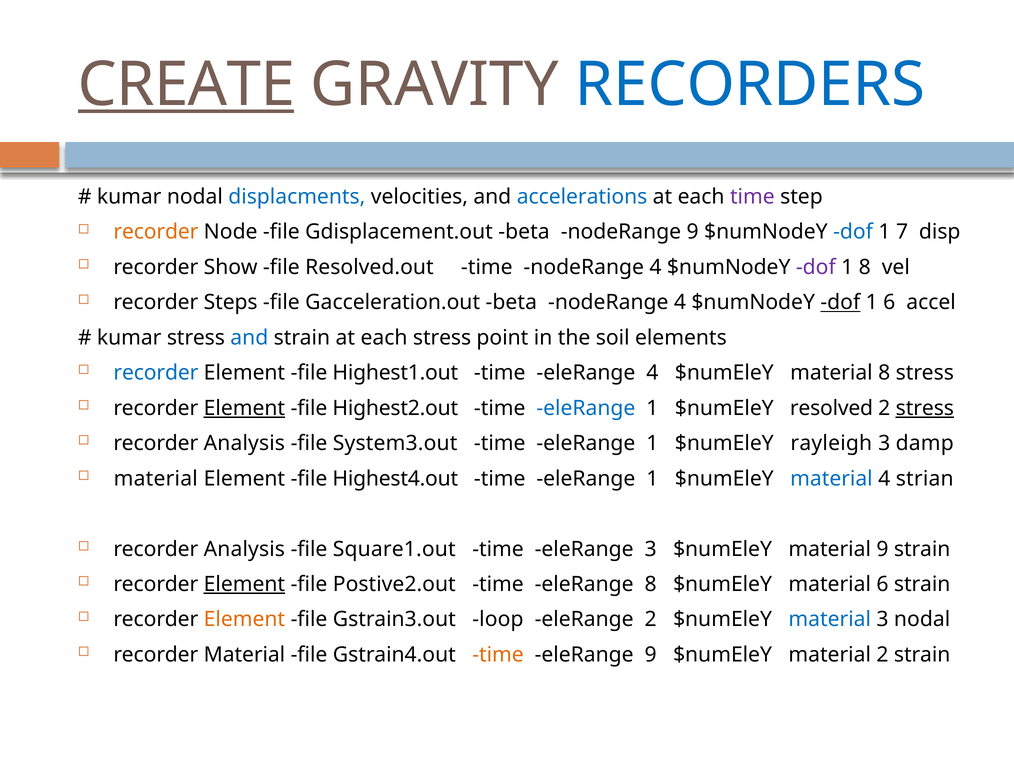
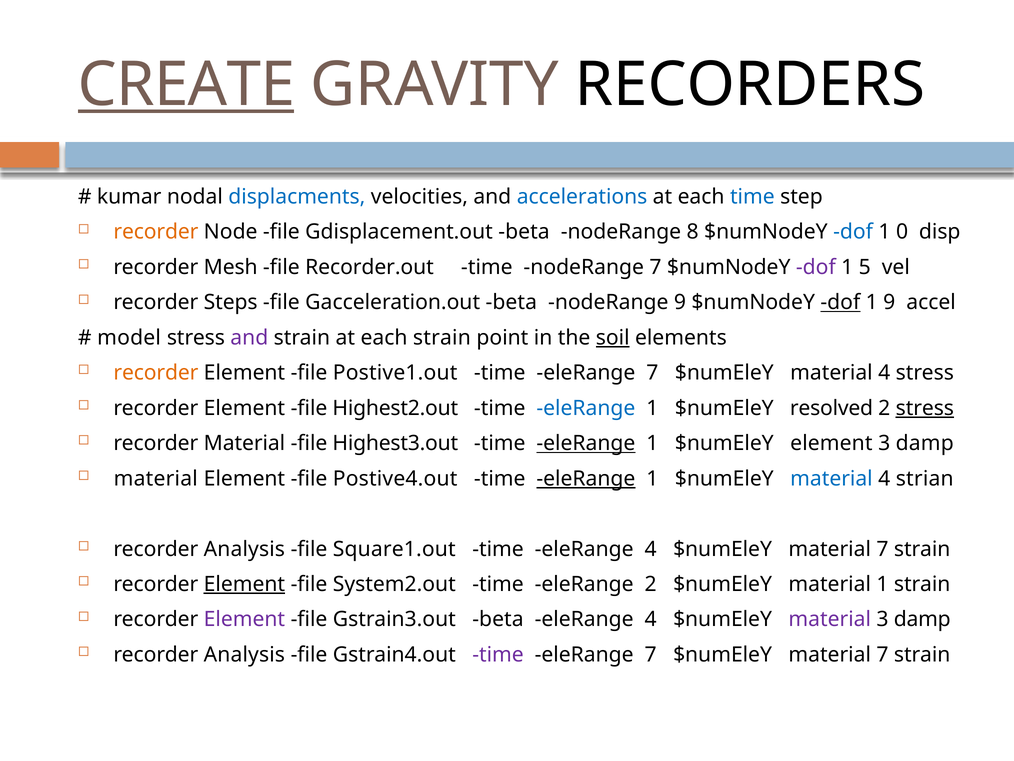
RECORDERS colour: blue -> black (750, 85)
time colour: purple -> blue (752, 197)
nodeRange 9: 9 -> 8 (693, 232)
7: 7 -> 0 (902, 232)
Show: Show -> Mesh (231, 267)
Resolved.out: Resolved.out -> Recorder.out (369, 267)
time nodeRange 4: 4 -> 7 (655, 267)
1 8: 8 -> 5 (865, 267)
4: 4 -> 9 (680, 302)
1 6: 6 -> 9 (889, 302)
kumar: kumar -> model (129, 337)
and colour: blue -> purple (249, 337)
each stress: stress -> strain (442, 337)
soil underline: none -> present (613, 337)
recorder colour: blue -> orange (156, 373)
Highest1.out: Highest1.out -> Postive1.out (395, 373)
4: 4 -> 7 (652, 373)
8: 8 -> 4 (884, 373)
Element underline: present -> none (244, 408)
Analysis: Analysis -> Material (244, 443)
System3.out: System3.out -> Highest3.out (395, 443)
eleRange underline: none -> present (586, 443)
$numEleY rayleigh: rayleigh -> element (831, 443)
Highest4.out: Highest4.out -> Postive4.out (395, 478)
eleRange underline: none -> present (586, 478)
time eleRange 3: 3 -> 4 (651, 549)
9: 9 -> 7 (882, 549)
Postive2.out: Postive2.out -> System2.out (394, 584)
eleRange 8: 8 -> 2 (651, 584)
material 6: 6 -> 1 (882, 584)
Element colour: orange -> purple (244, 619)
Gstrain3.out loop: loop -> beta (498, 619)
2: 2 -> 4 (651, 619)
material colour: blue -> purple (830, 619)
nodal: nodal -> damp (922, 619)
Material: Material -> Analysis (244, 654)
time colour: orange -> purple (498, 654)
9: 9 -> 7 (651, 654)
2: 2 -> 7 (882, 654)
